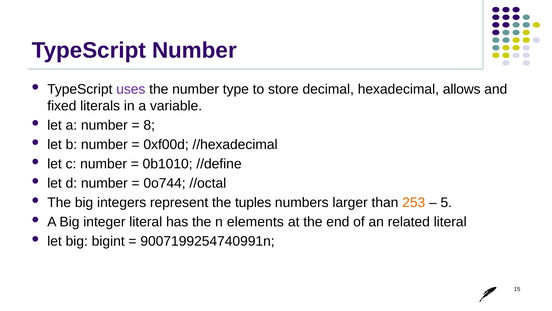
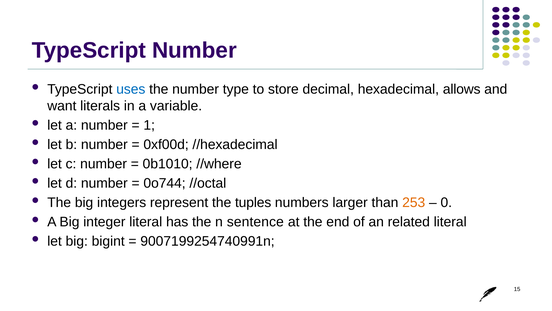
uses colour: purple -> blue (131, 89)
fixed: fixed -> want (62, 106)
8: 8 -> 1 (149, 125)
//define: //define -> //where (219, 164)
5: 5 -> 0 (446, 202)
elements: elements -> sentence (255, 222)
